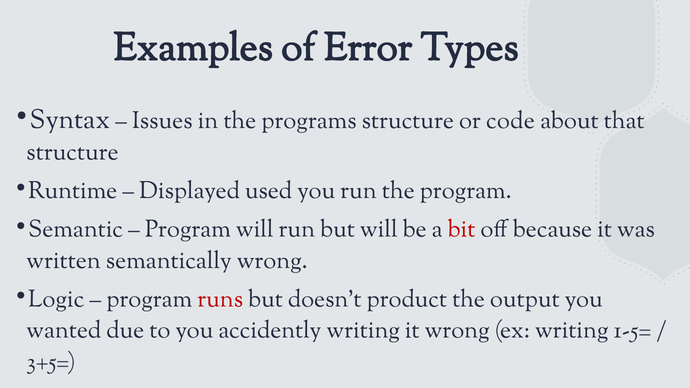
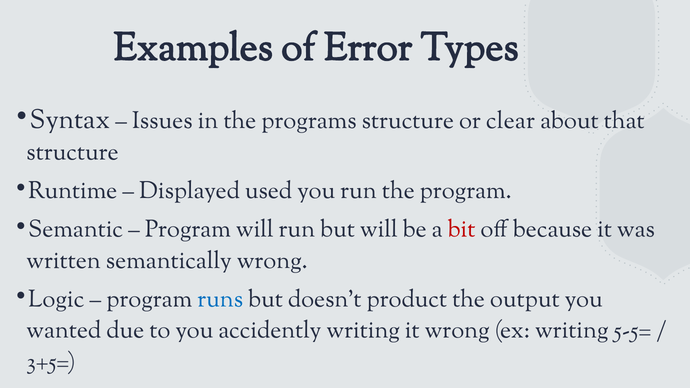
code: code -> clear (510, 120)
runs colour: red -> blue (220, 299)
1-5=: 1-5= -> 5-5= (632, 330)
